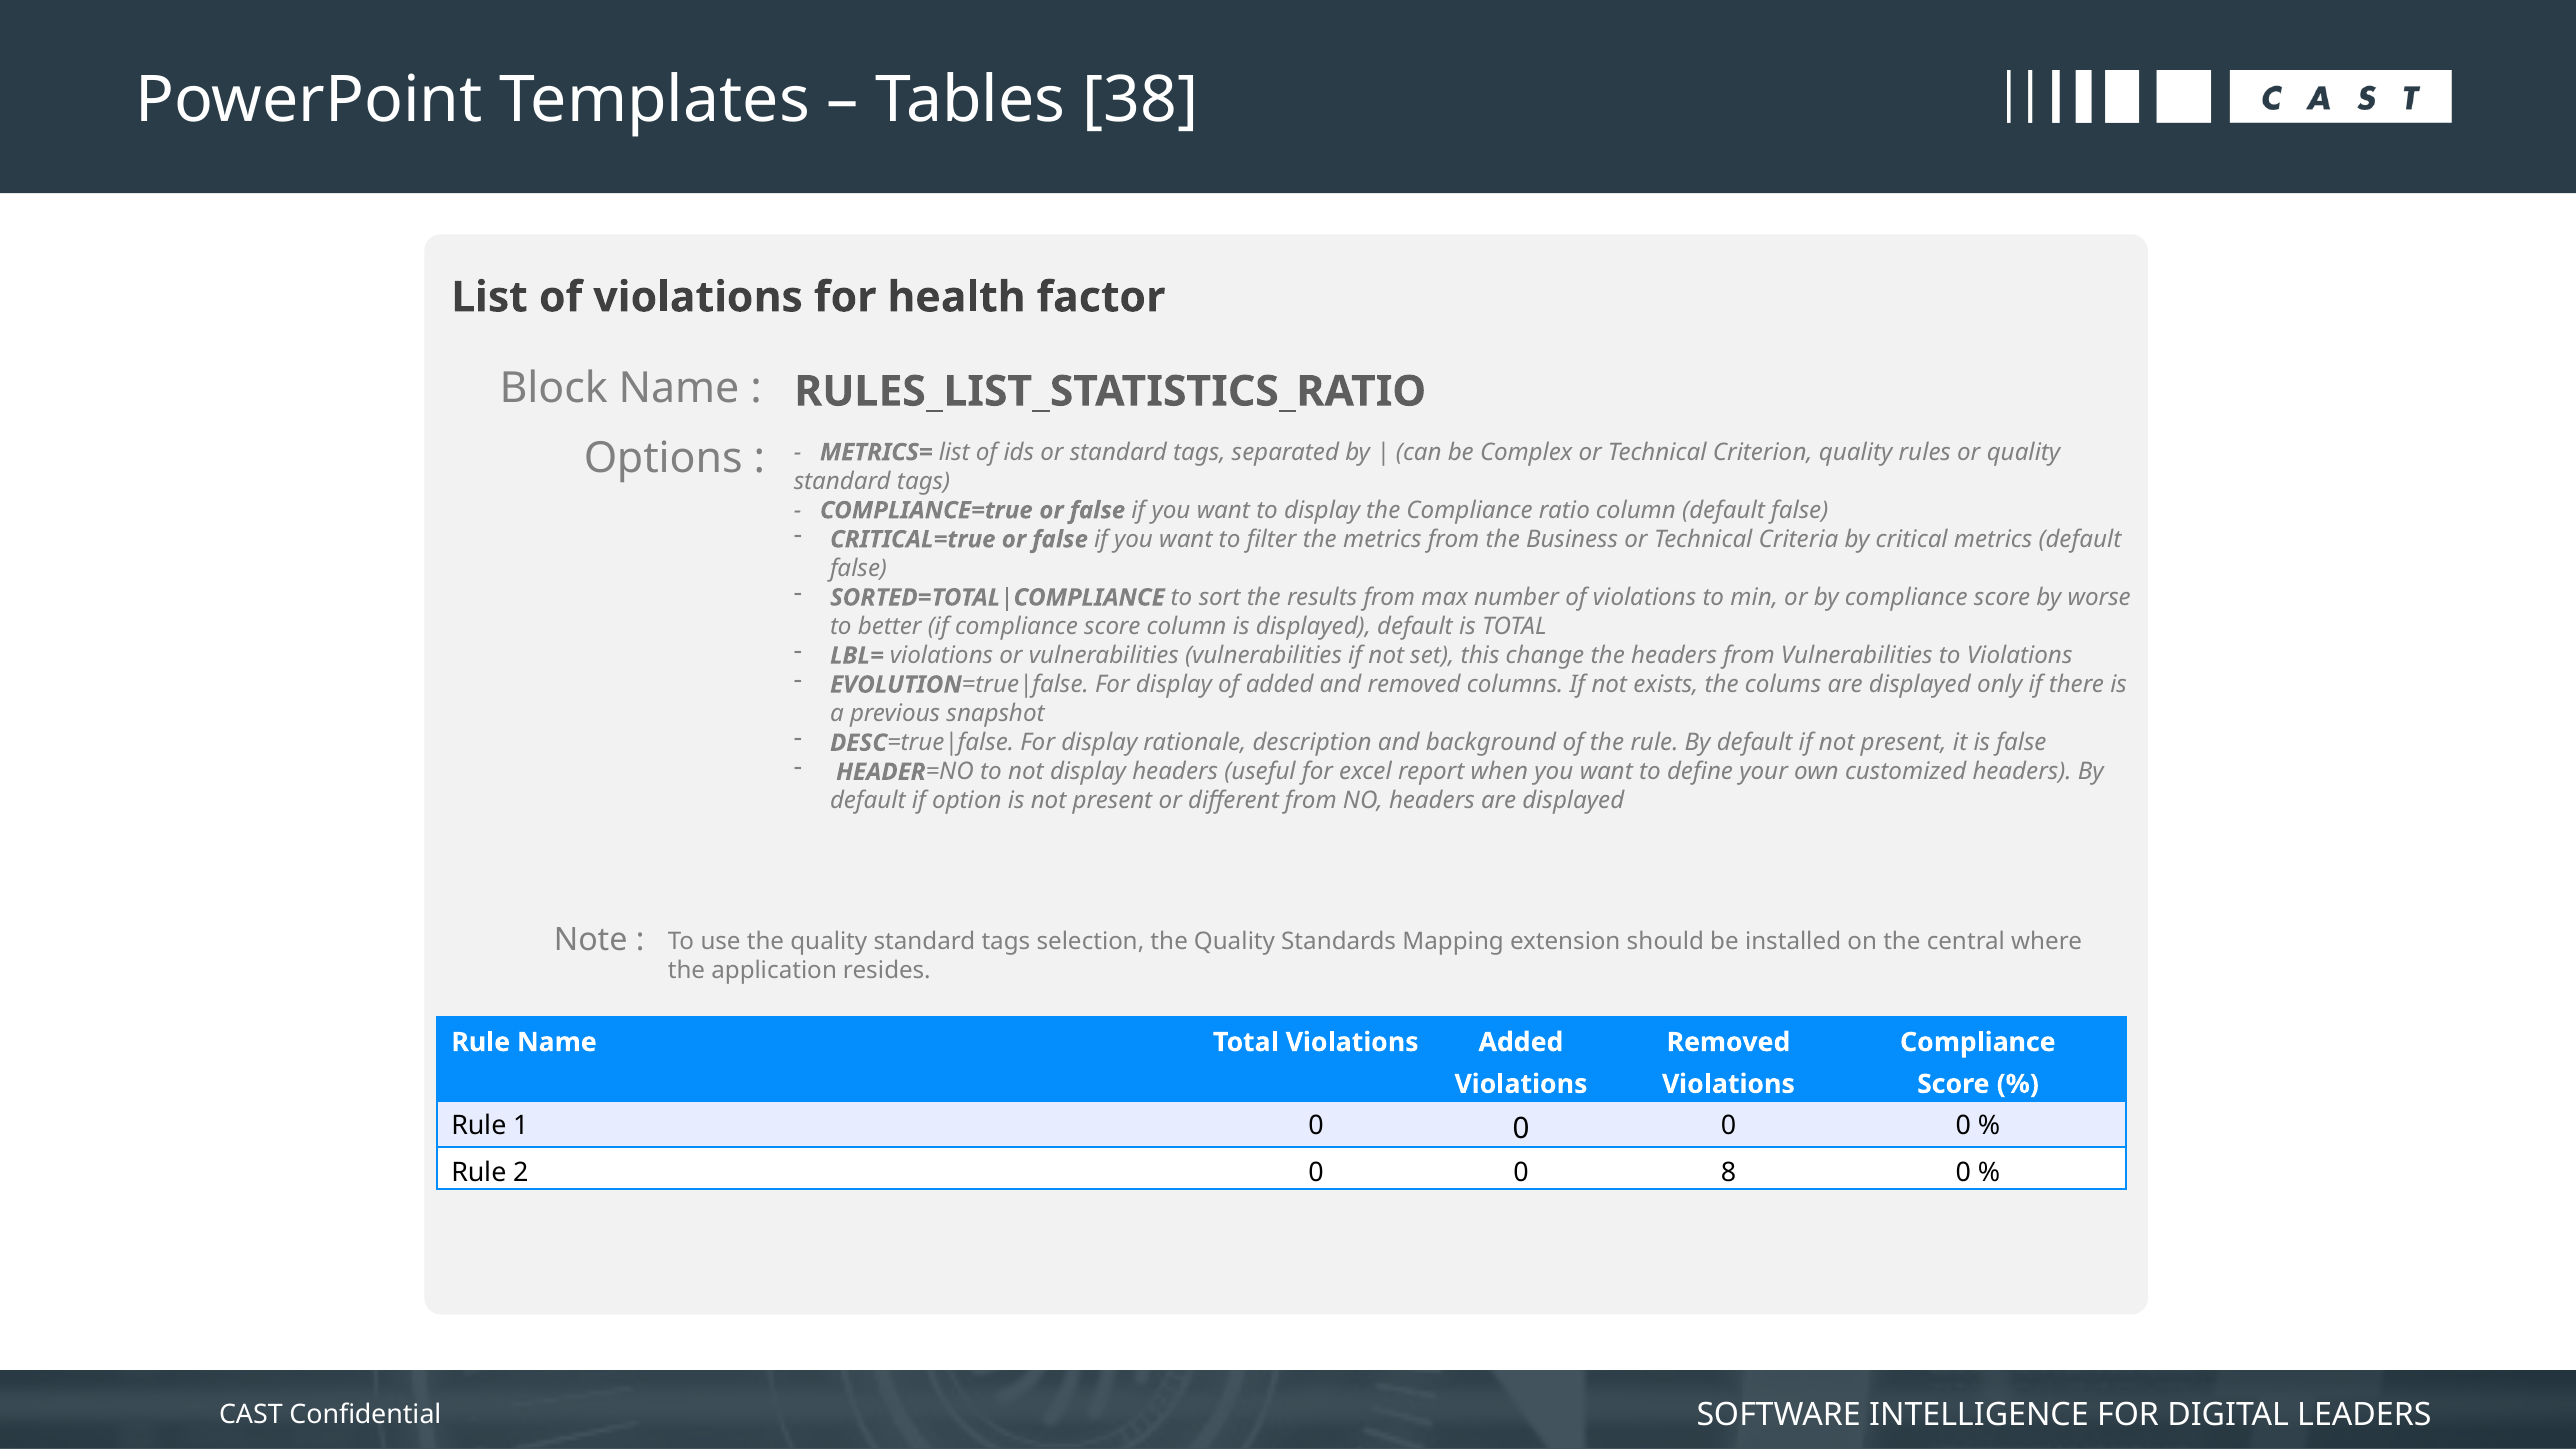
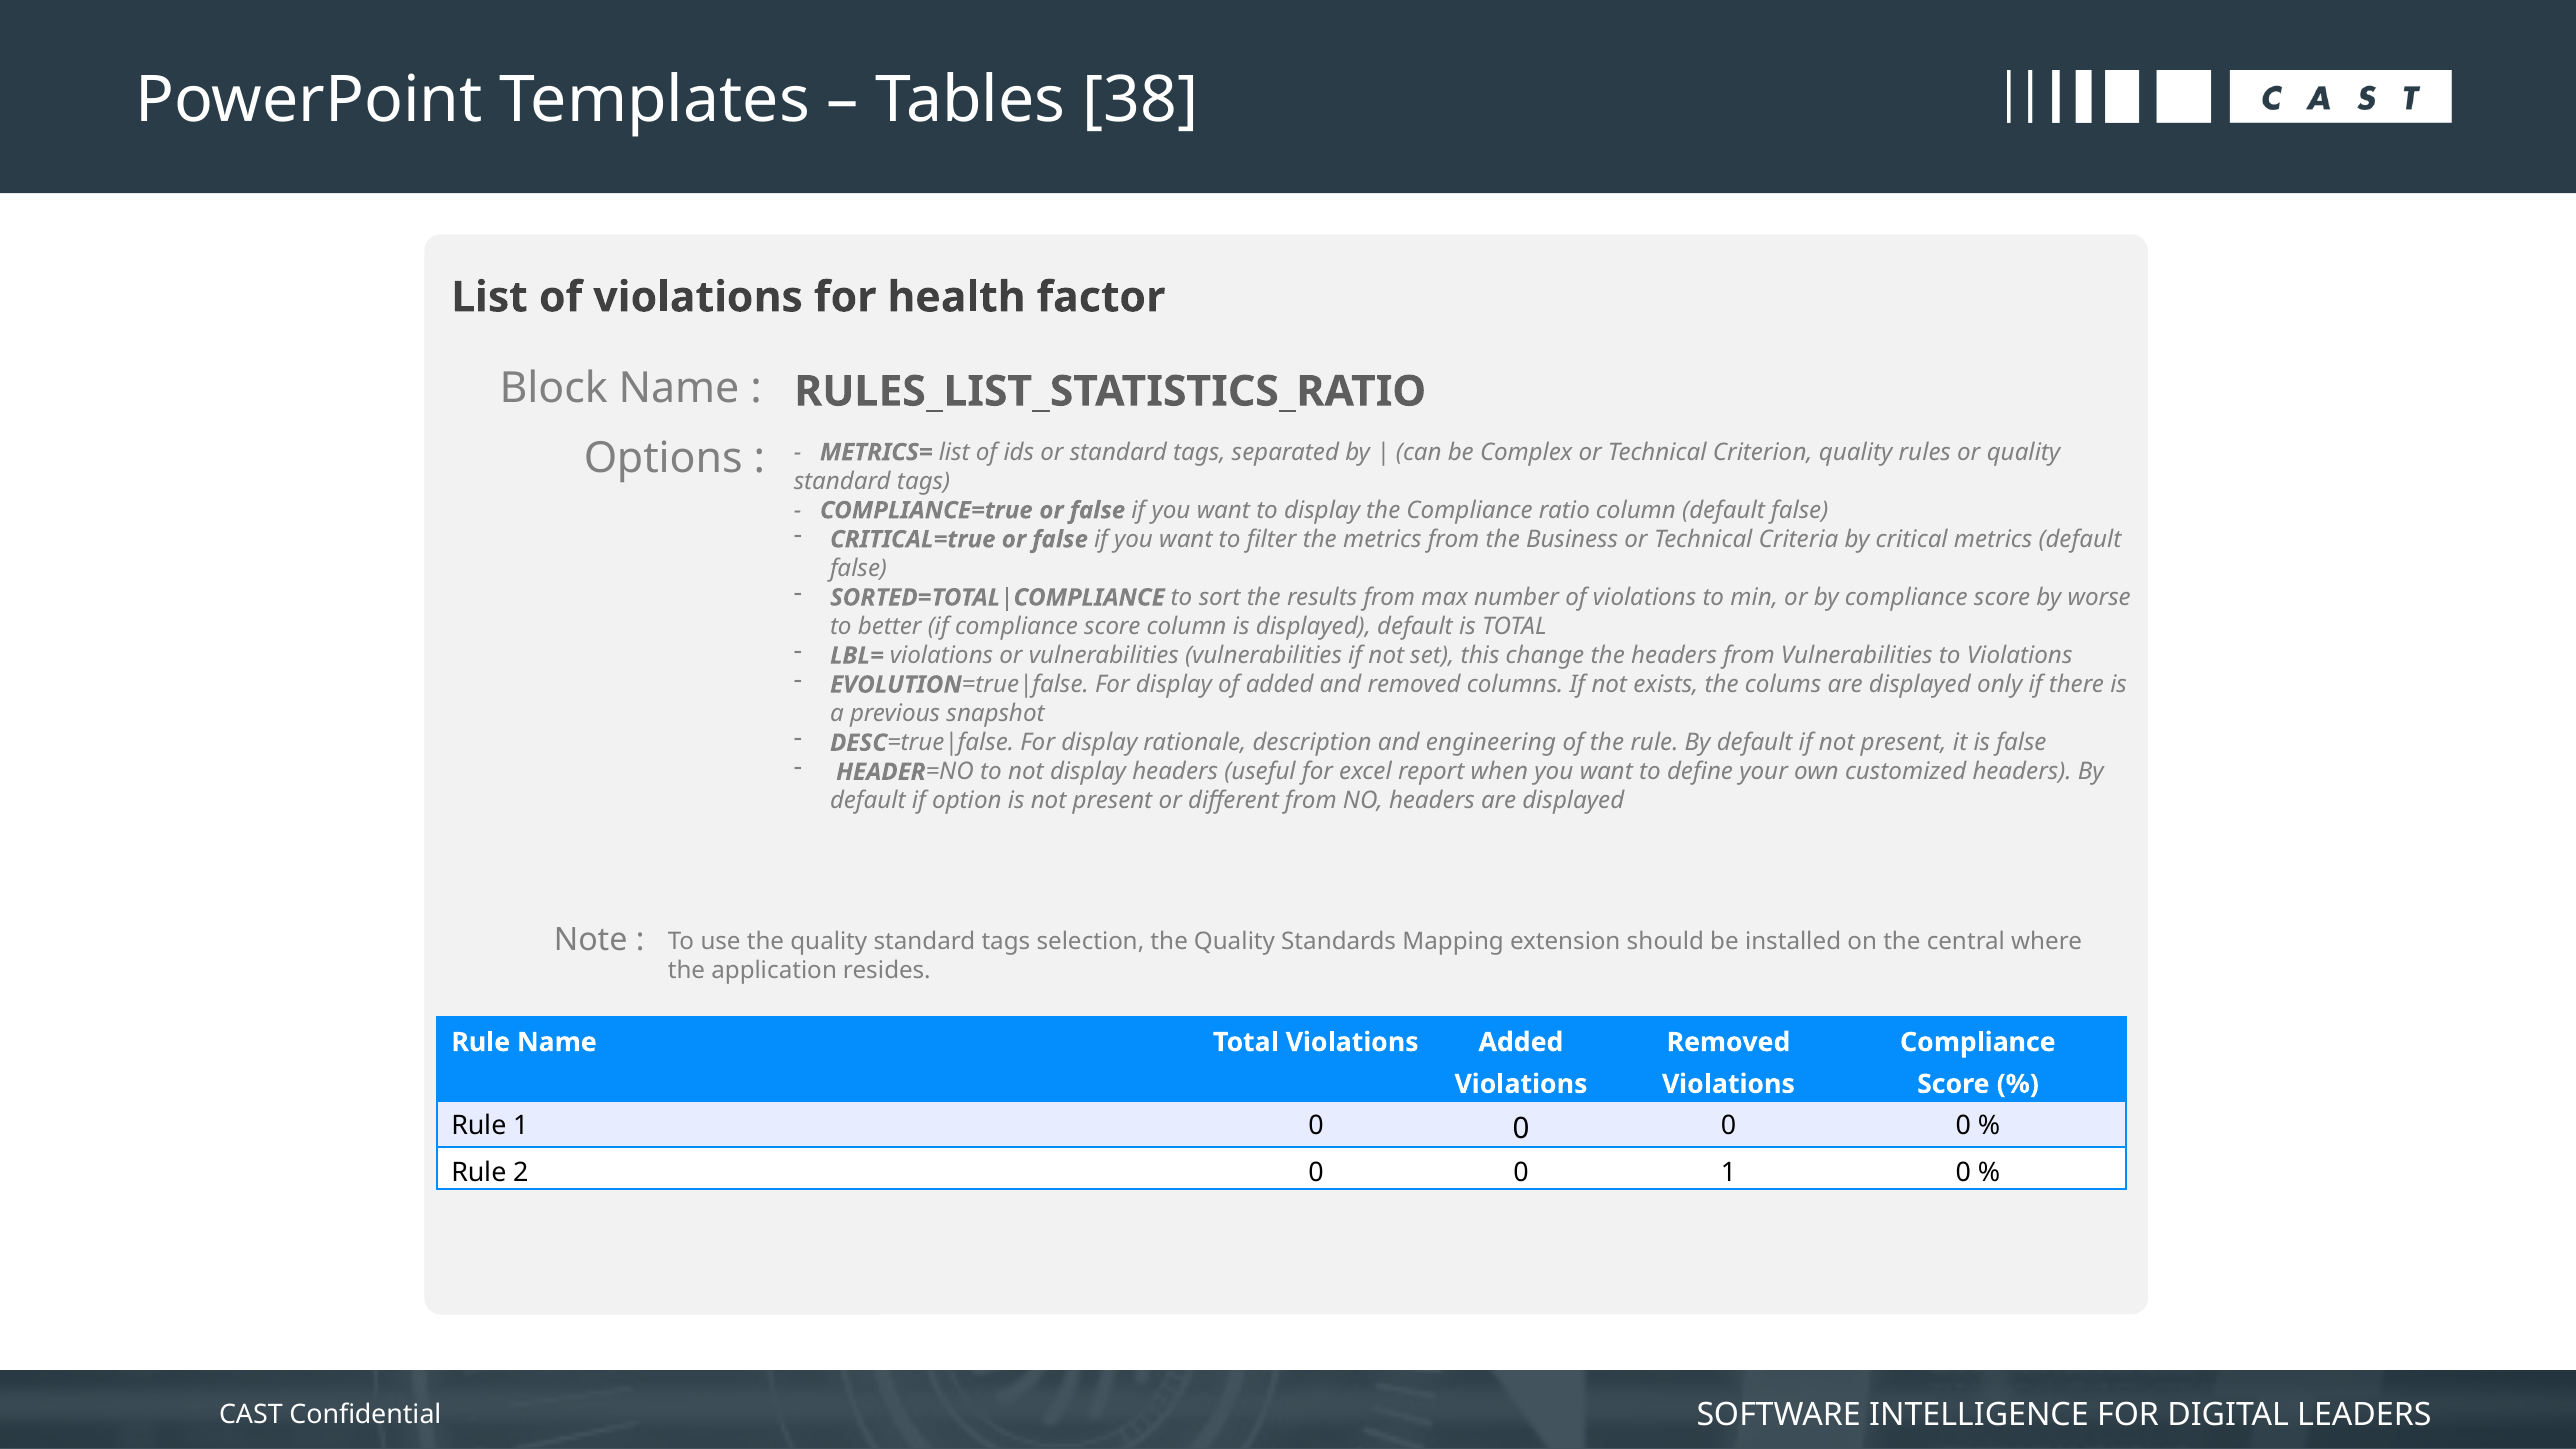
background: background -> engineering (1491, 743)
0 8: 8 -> 1 (1729, 1172)
